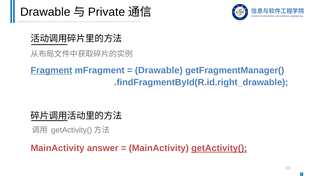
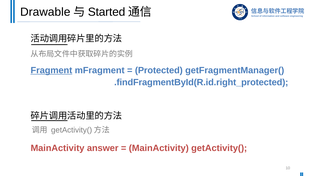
Private: Private -> Started (107, 12)
Drawable: Drawable -> Protected (159, 71)
.findFragmentById(R.id.right_drawable: .findFragmentById(R.id.right_drawable -> .findFragmentById(R.id.right_protected (201, 83)
getActivity( underline: present -> none (219, 149)
